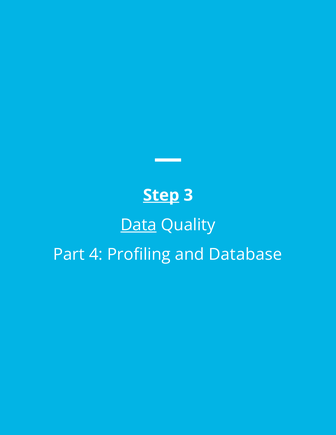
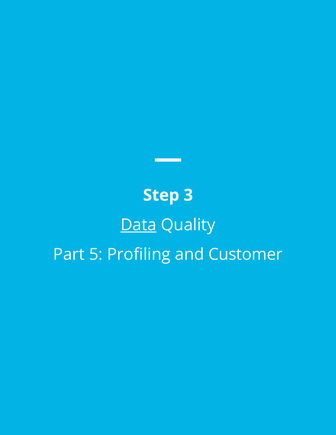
Step underline: present -> none (161, 195)
4: 4 -> 5 (96, 254)
Database: Database -> Customer (245, 254)
